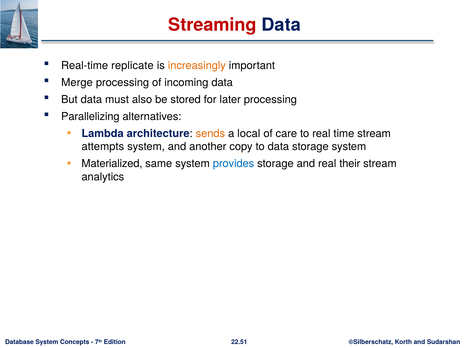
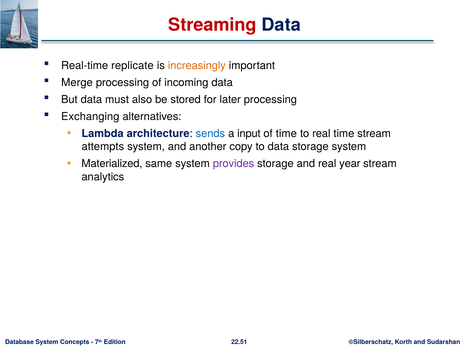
Parallelizing: Parallelizing -> Exchanging (90, 117)
sends colour: orange -> blue (210, 134)
local: local -> input (249, 134)
of care: care -> time (286, 134)
provides colour: blue -> purple (234, 164)
their: their -> year (350, 164)
